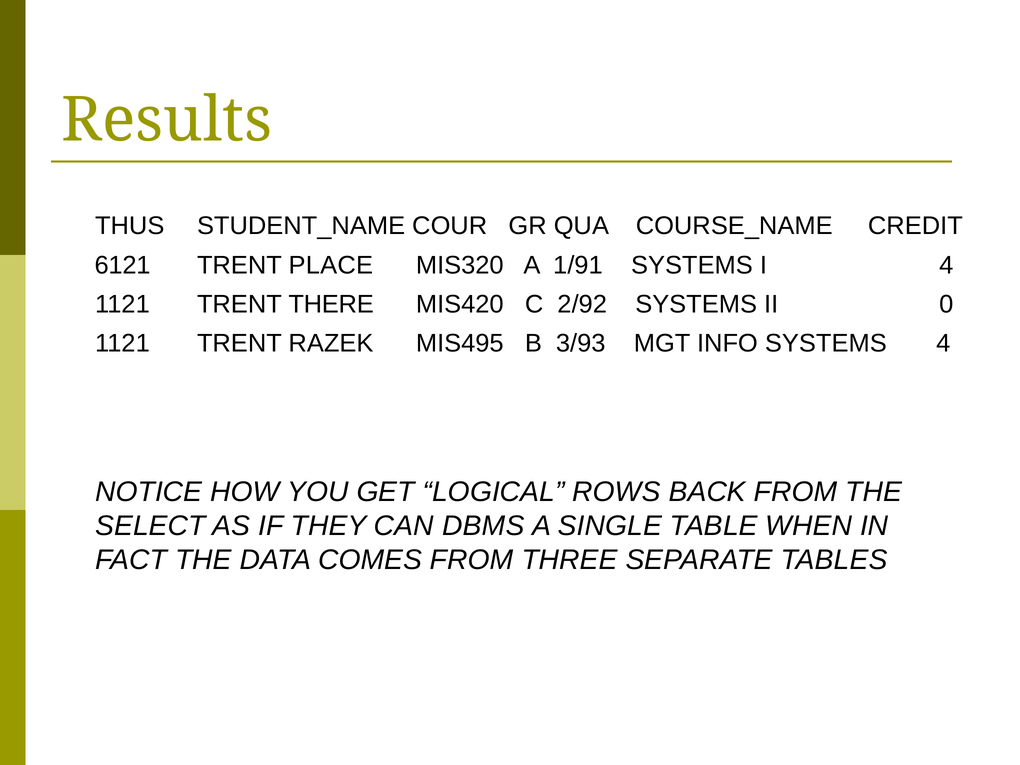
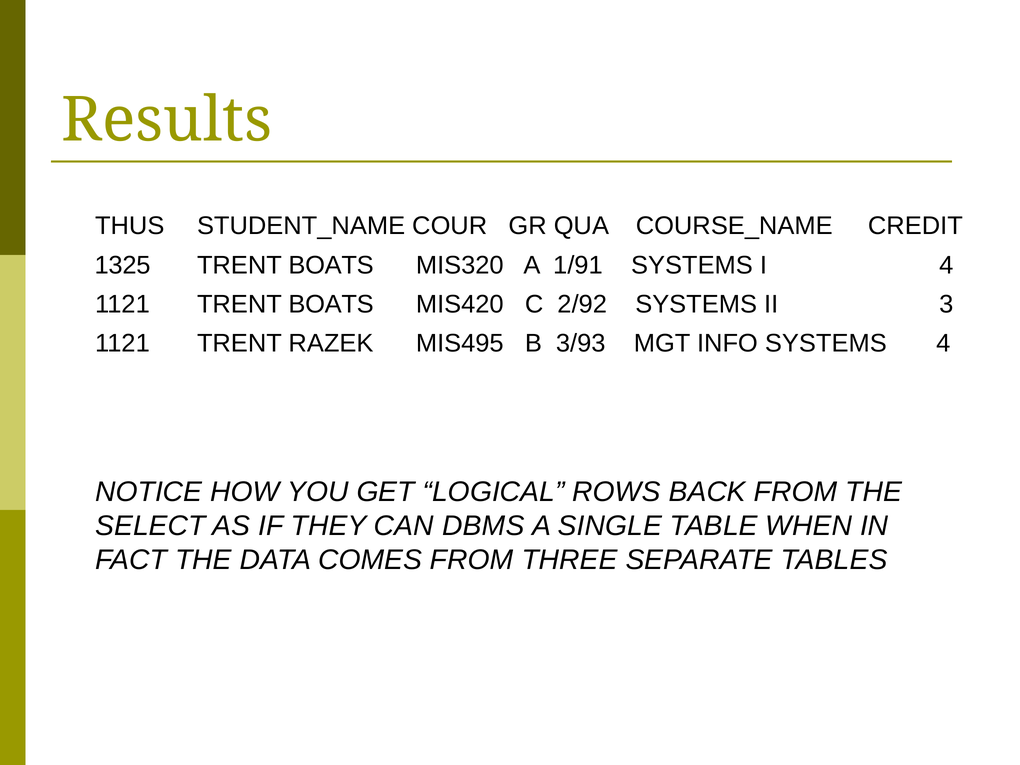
6121: 6121 -> 1325 (123, 265)
PLACE: PLACE -> BOATS (331, 265)
1121 TRENT THERE: THERE -> BOATS (331, 304)
0: 0 -> 3 (946, 304)
